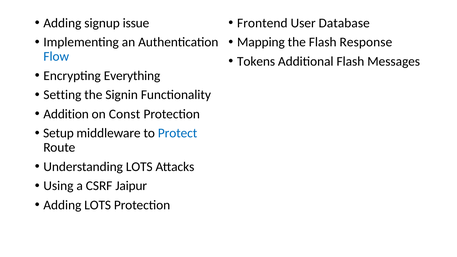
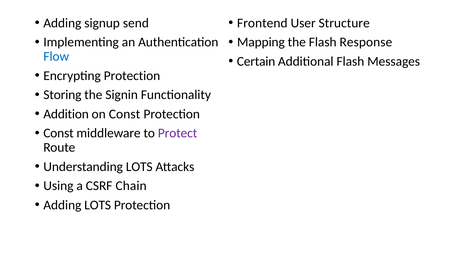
issue: issue -> send (136, 23)
Database: Database -> Structure (344, 23)
Tokens: Tokens -> Certain (256, 61)
Encrypting Everything: Everything -> Protection (132, 76)
Setting: Setting -> Storing (62, 95)
Setup: Setup -> Const (58, 133)
Protect colour: blue -> purple (178, 133)
Jaipur: Jaipur -> Chain (131, 186)
